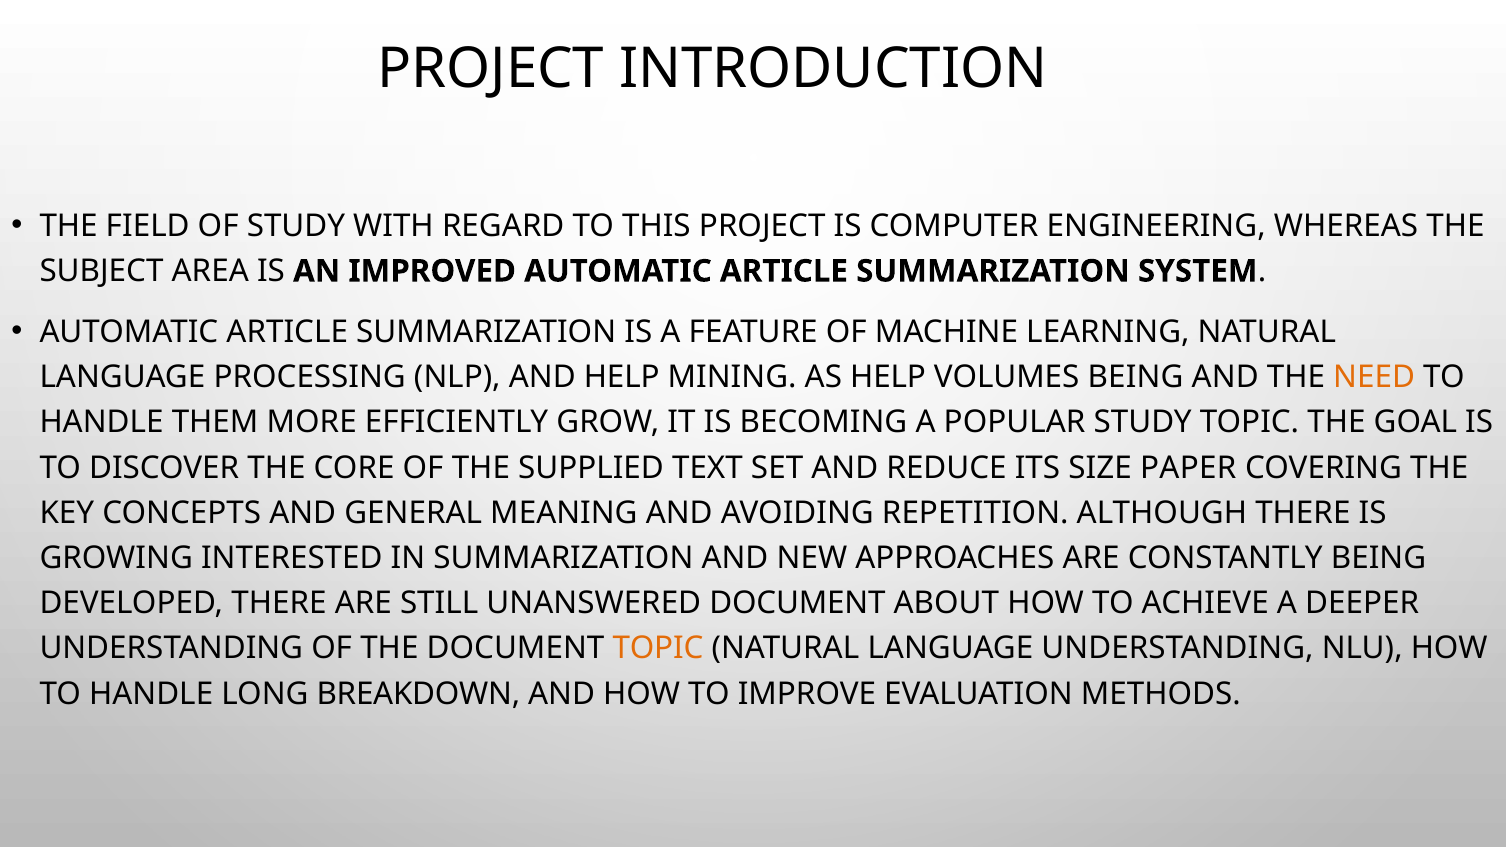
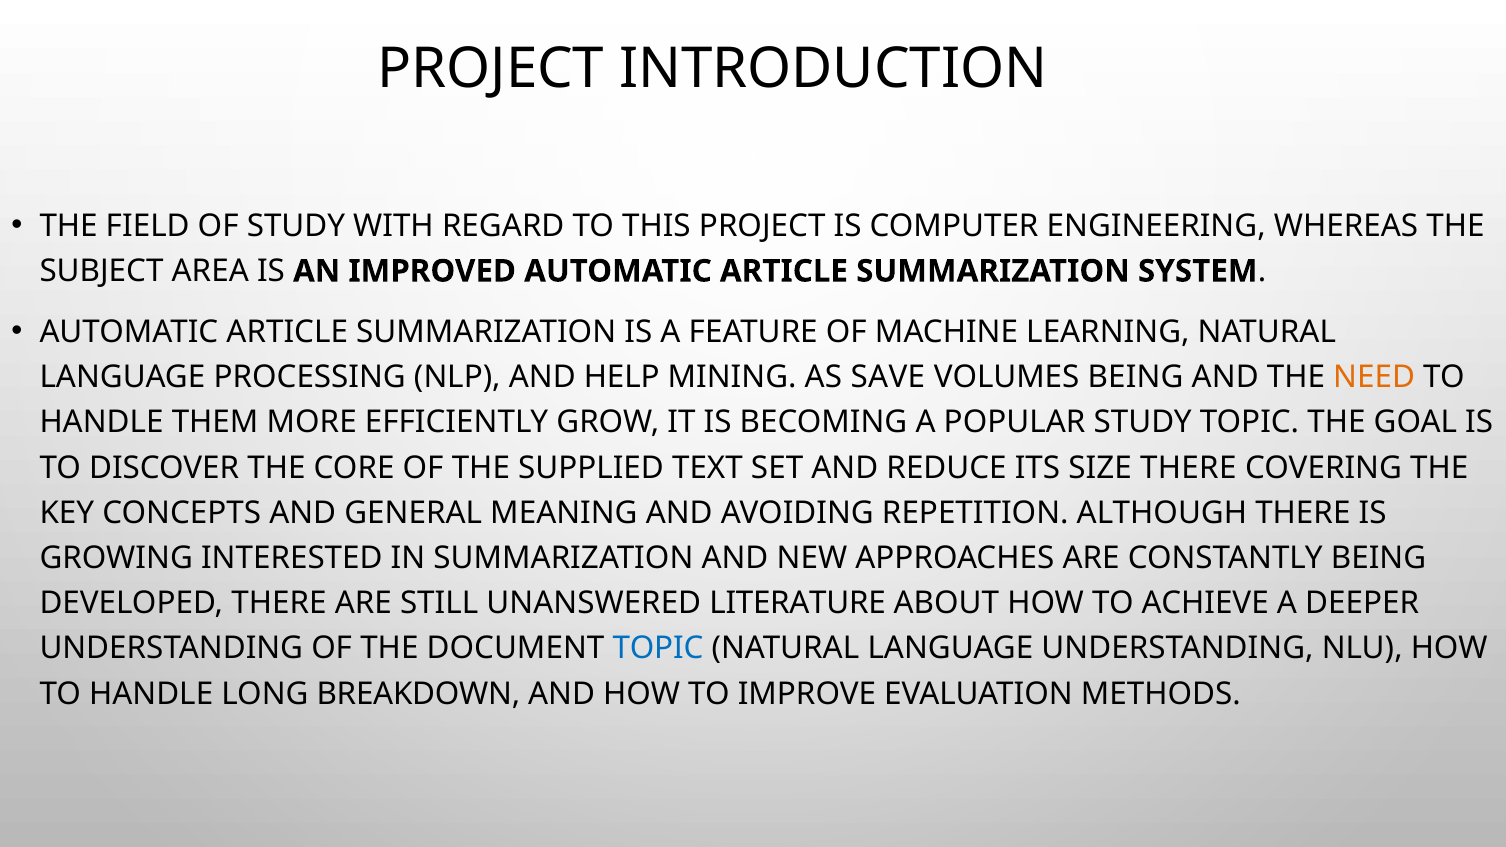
AS HELP: HELP -> SAVE (888, 377)
SIZE PAPER: PAPER -> THERE (1188, 468)
UNANSWERED DOCUMENT: DOCUMENT -> LITERATURE (798, 603)
TOPIC colour: orange -> blue (658, 649)
